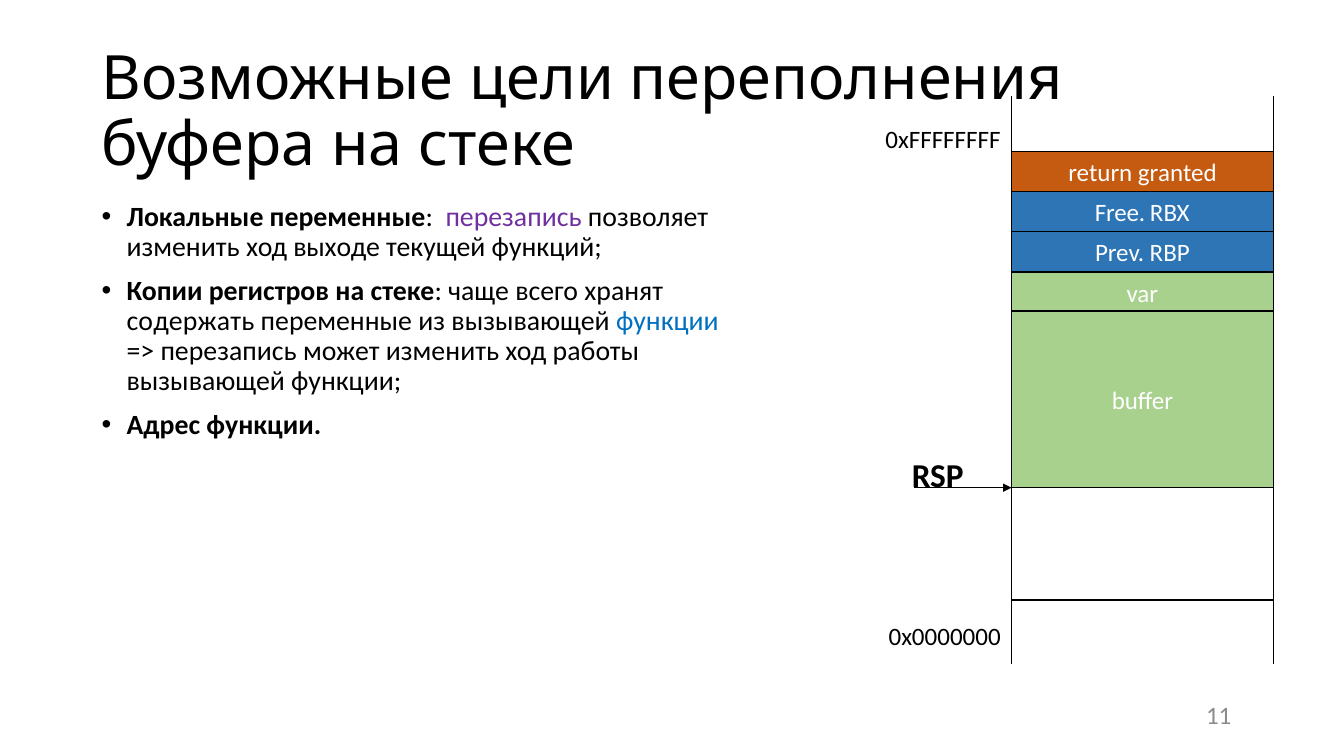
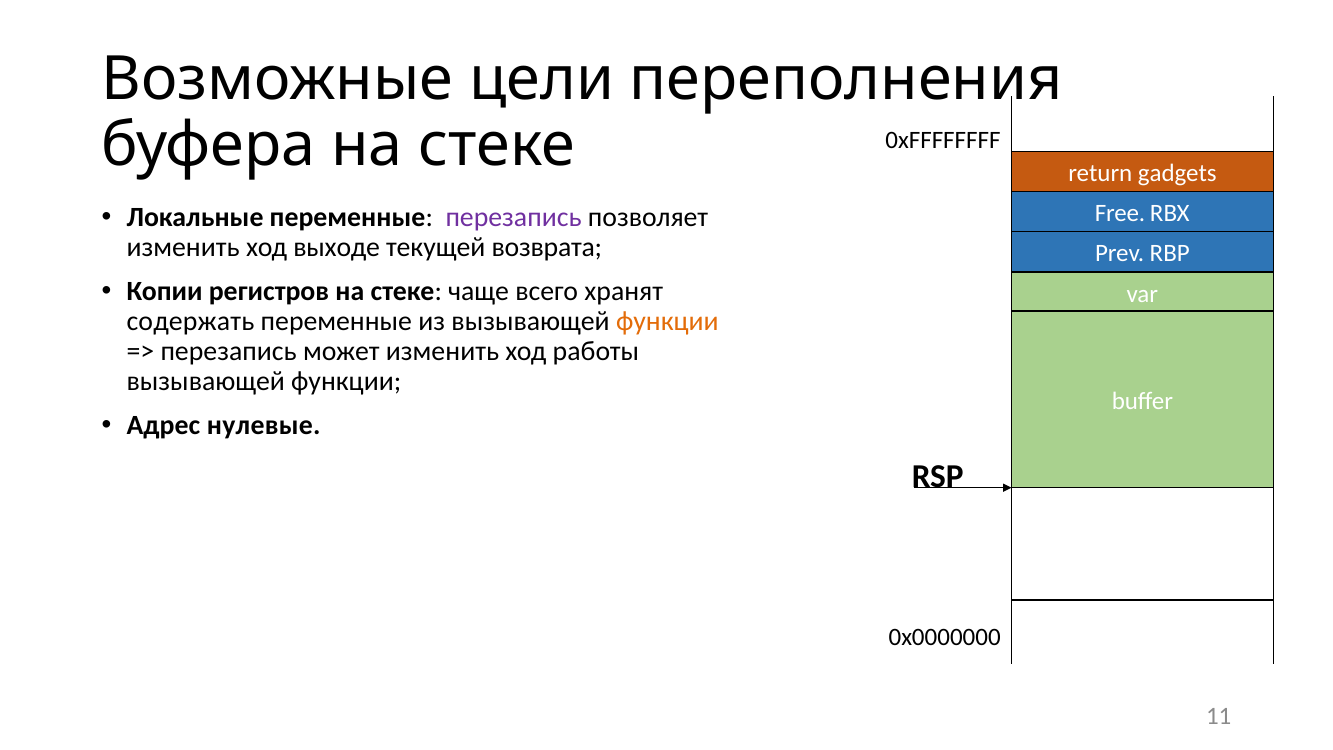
granted: granted -> gadgets (1177, 173)
функций: функций -> возврата (547, 247)
функции colour: blue -> orange (667, 321)
Адрес функции: функции -> нулевые (264, 425)
